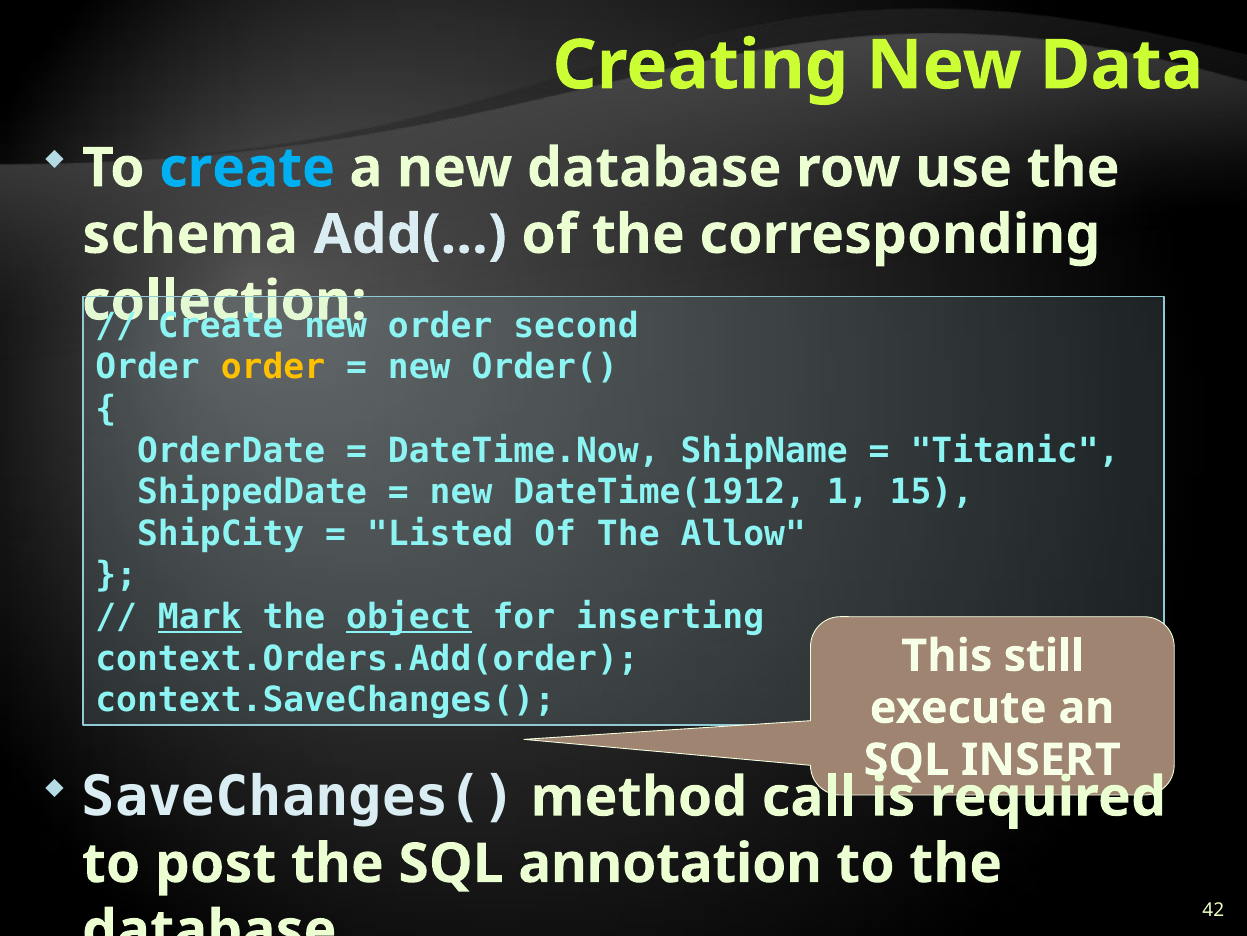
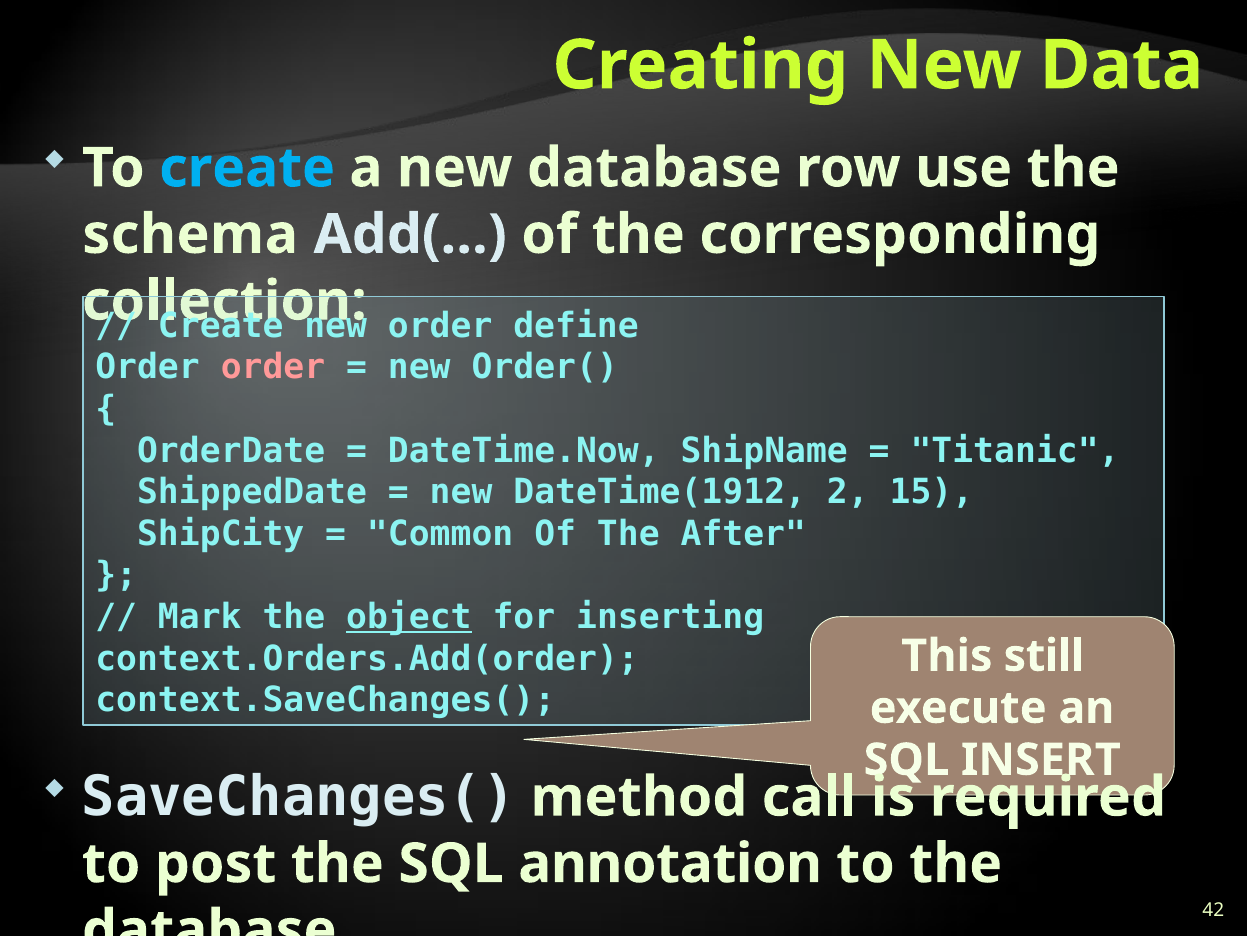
second: second -> define (576, 325)
order colour: yellow -> pink (273, 367)
1: 1 -> 2 (848, 492)
Listed: Listed -> Common (440, 533)
Allow: Allow -> After (743, 533)
Mark underline: present -> none (200, 617)
